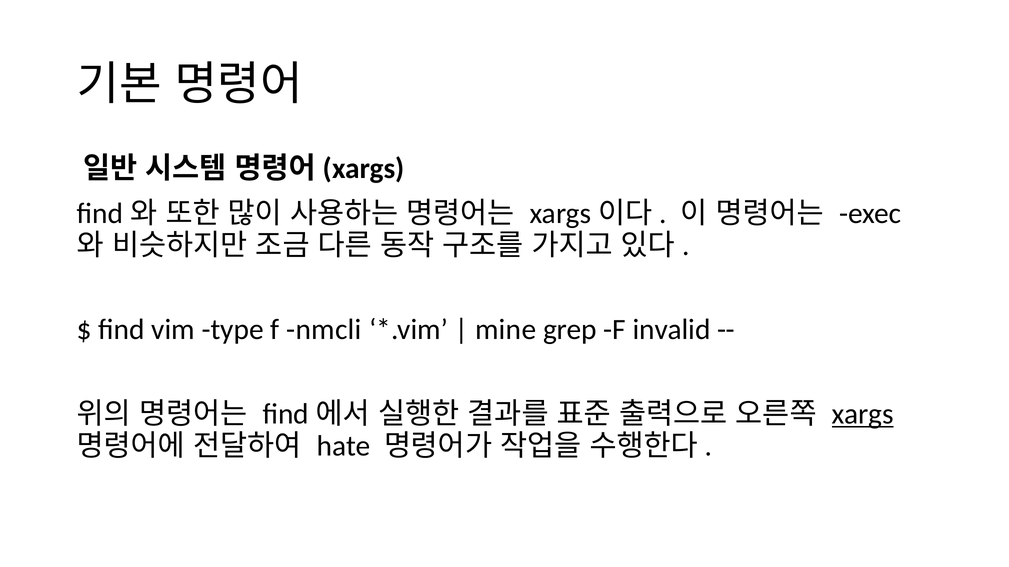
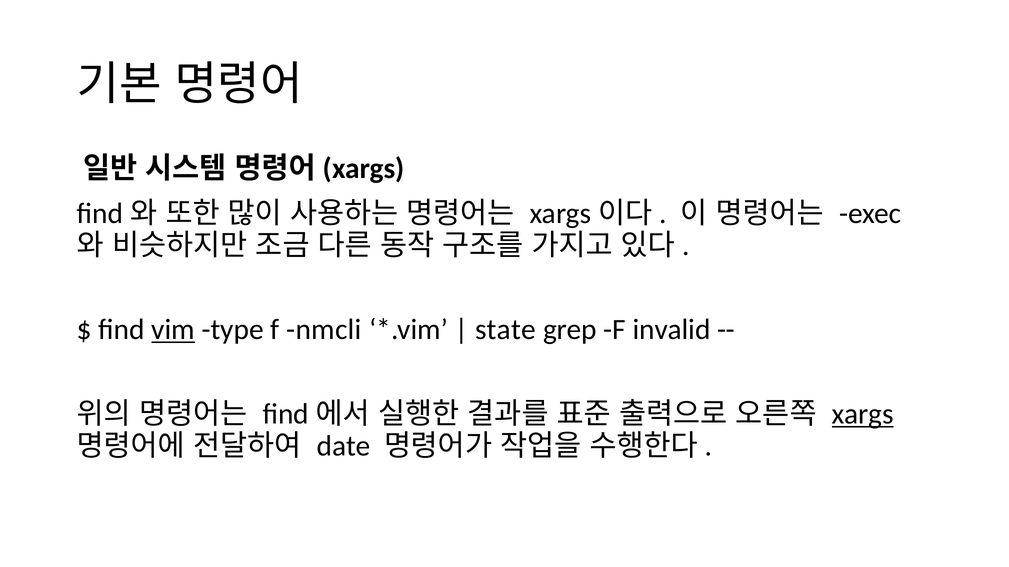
vim underline: none -> present (173, 330)
mine: mine -> state (506, 330)
hate: hate -> date (344, 446)
